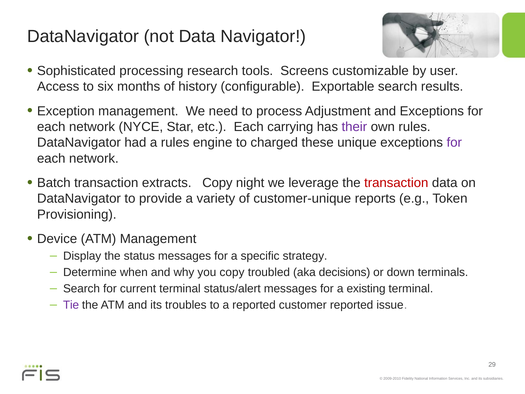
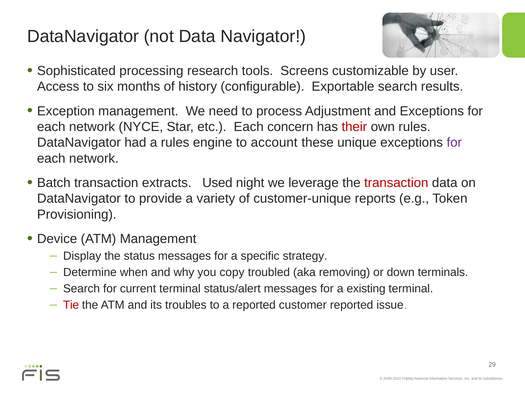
carrying: carrying -> concern (290, 127)
their colour: purple -> red (354, 127)
charged: charged -> account (274, 143)
extracts Copy: Copy -> Used (217, 183)
decisions: decisions -> removing (345, 272)
Tie colour: purple -> red (71, 305)
